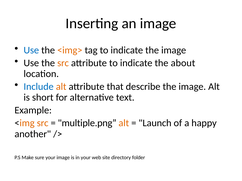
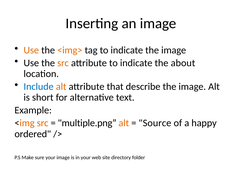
Use colour: blue -> orange (31, 50)
Launch: Launch -> Source (155, 123)
another: another -> ordered (33, 134)
